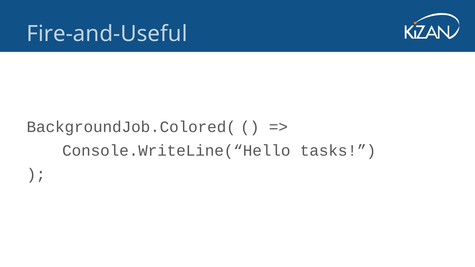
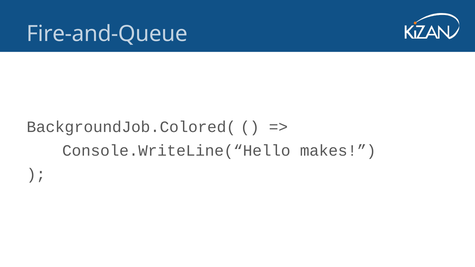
Fire-and-Useful: Fire-and-Useful -> Fire-and-Queue (107, 34)
tasks: tasks -> makes (338, 151)
